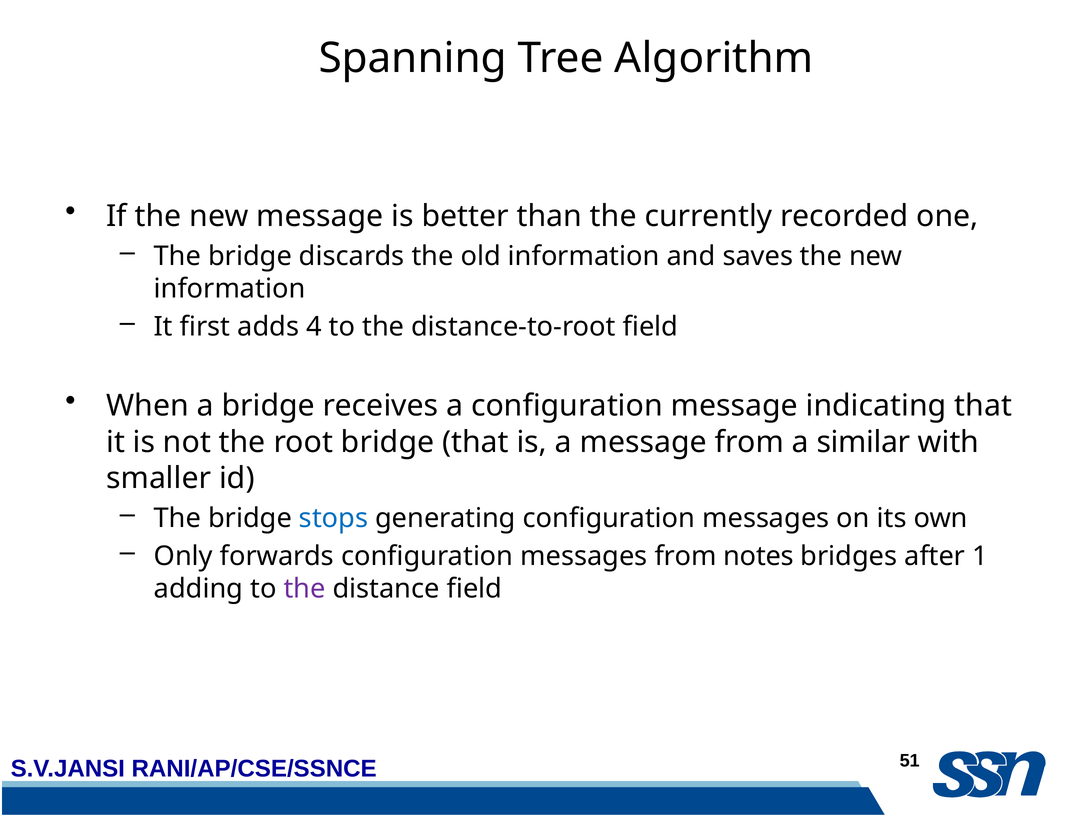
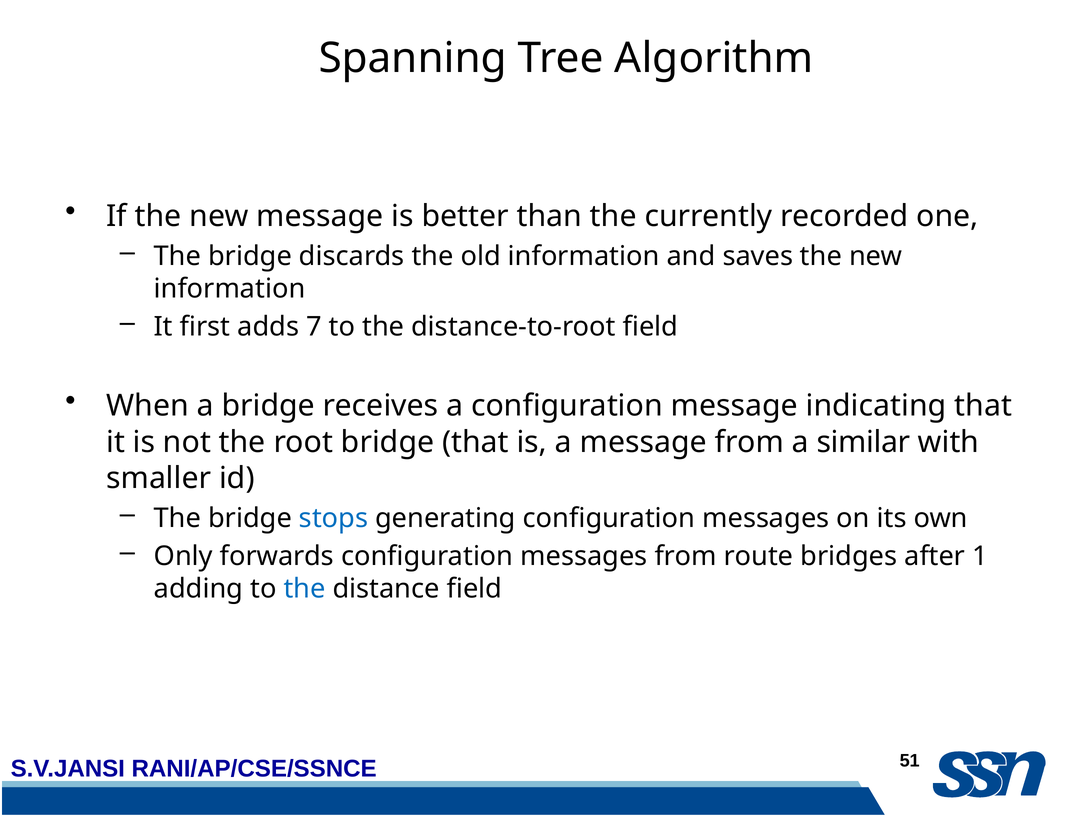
4: 4 -> 7 (314, 327)
notes: notes -> route (758, 556)
the colour: purple -> blue (305, 589)
